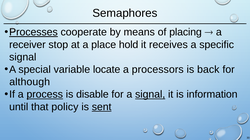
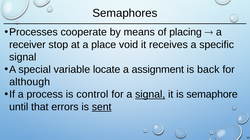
Processes underline: present -> none (33, 32)
hold: hold -> void (129, 45)
processors: processors -> assignment (158, 70)
process underline: present -> none (45, 95)
disable: disable -> control (92, 95)
information: information -> semaphore (212, 95)
policy: policy -> errors (65, 107)
